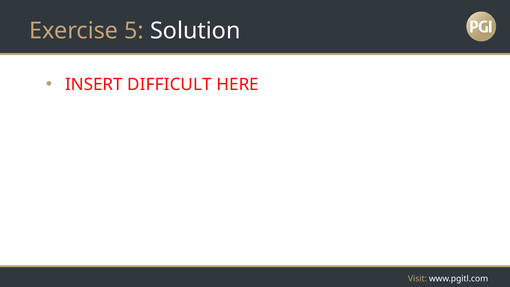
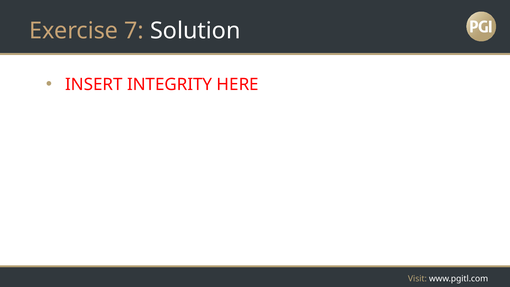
5: 5 -> 7 (134, 31)
DIFFICULT: DIFFICULT -> INTEGRITY (170, 84)
